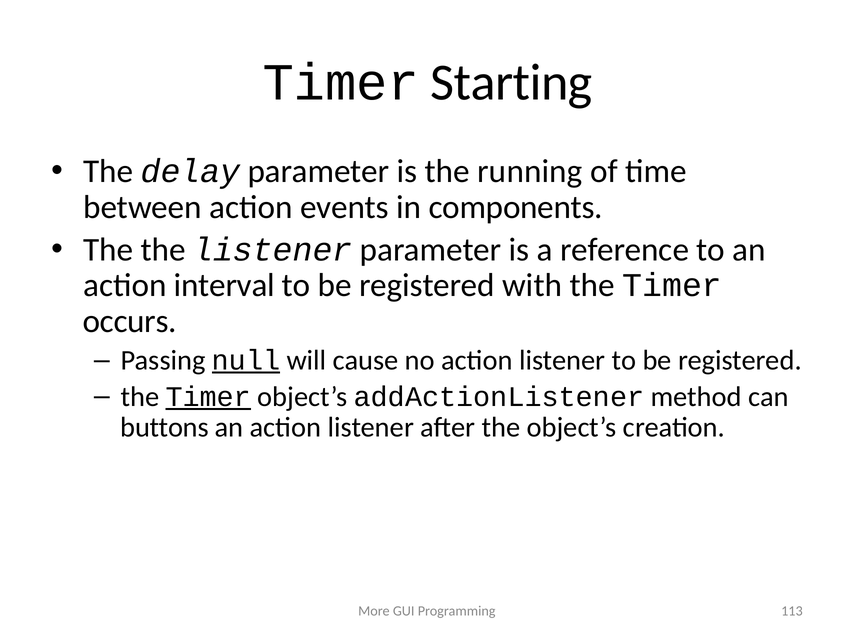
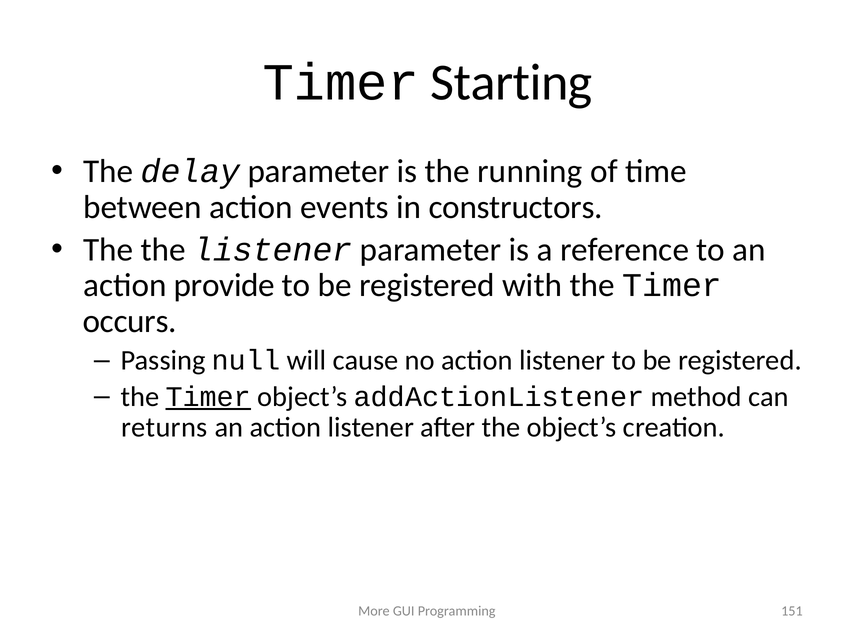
components: components -> constructors (516, 207)
interval: interval -> provide (224, 286)
null underline: present -> none (246, 361)
buttons: buttons -> returns (164, 428)
113: 113 -> 151 (792, 612)
